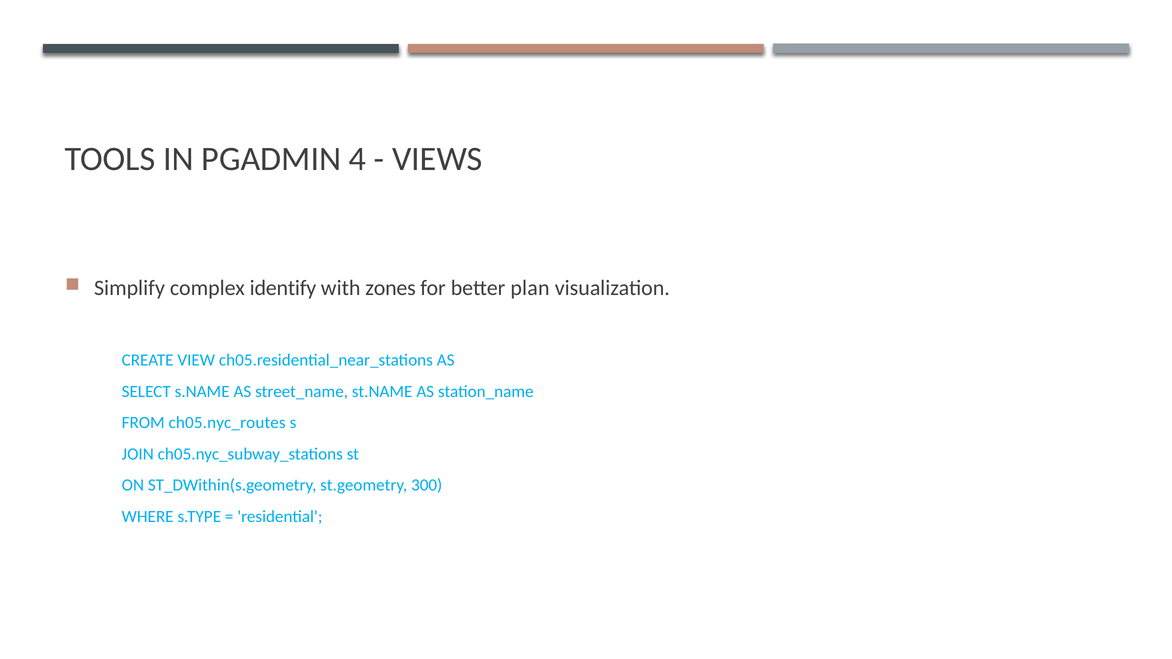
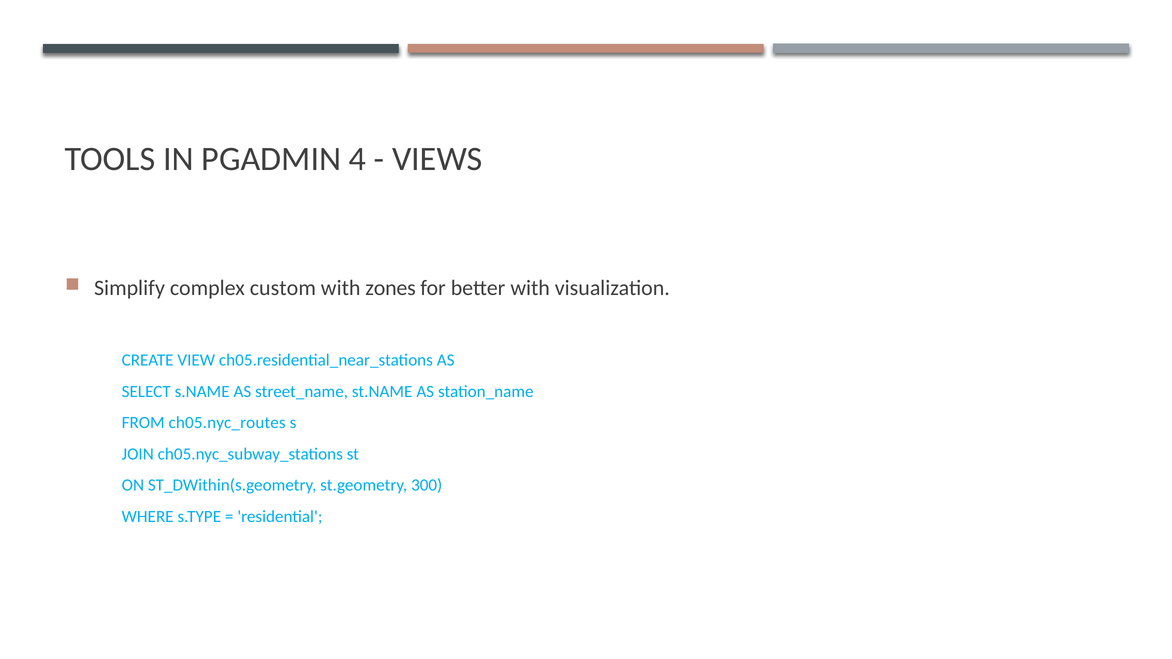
identify: identify -> custom (283, 288)
better plan: plan -> with (530, 288)
